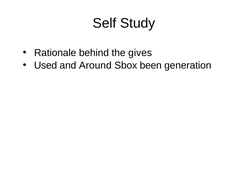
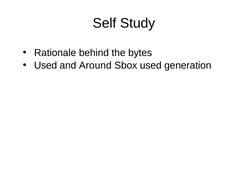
gives: gives -> bytes (140, 53)
Sbox been: been -> used (151, 65)
